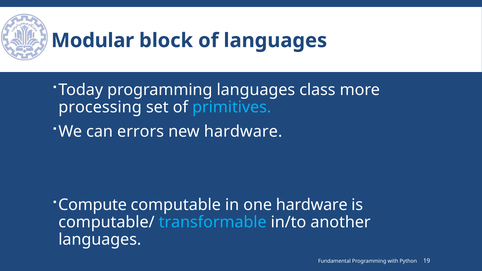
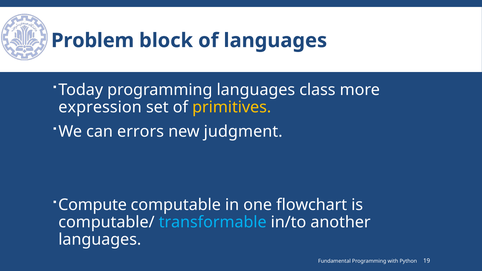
Modular: Modular -> Problem (93, 41)
processing: processing -> expression (100, 107)
primitives colour: light blue -> yellow (232, 107)
new hardware: hardware -> judgment (243, 132)
one hardware: hardware -> flowchart (312, 205)
